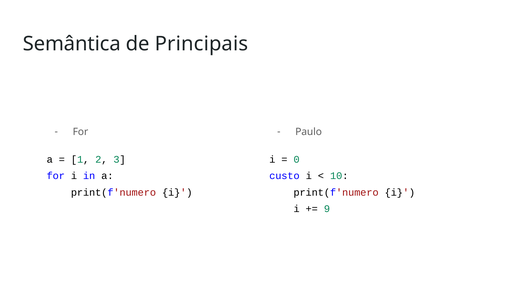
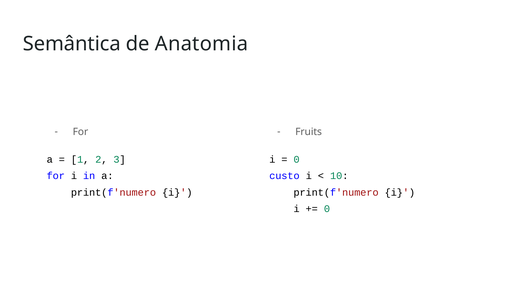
Principais: Principais -> Anatomia (202, 44)
Paulo: Paulo -> Fruits (309, 132)
9: 9 -> 0 (327, 209)
